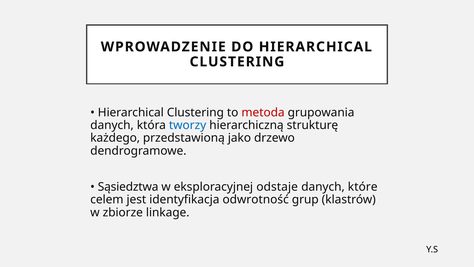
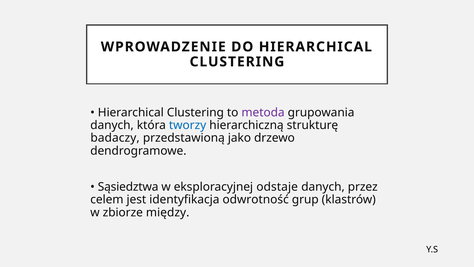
metoda colour: red -> purple (263, 112)
każdego: każdego -> badaczy (115, 138)
które: które -> przez (363, 187)
linkage: linkage -> między (168, 212)
